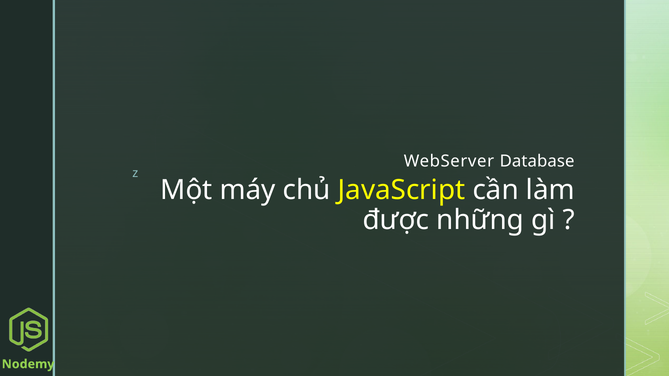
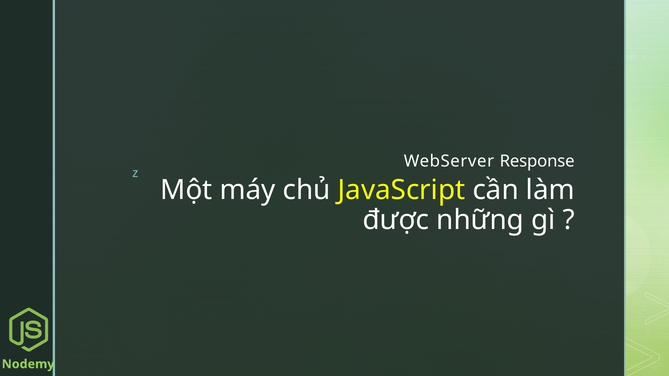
Database: Database -> Response (537, 161)
